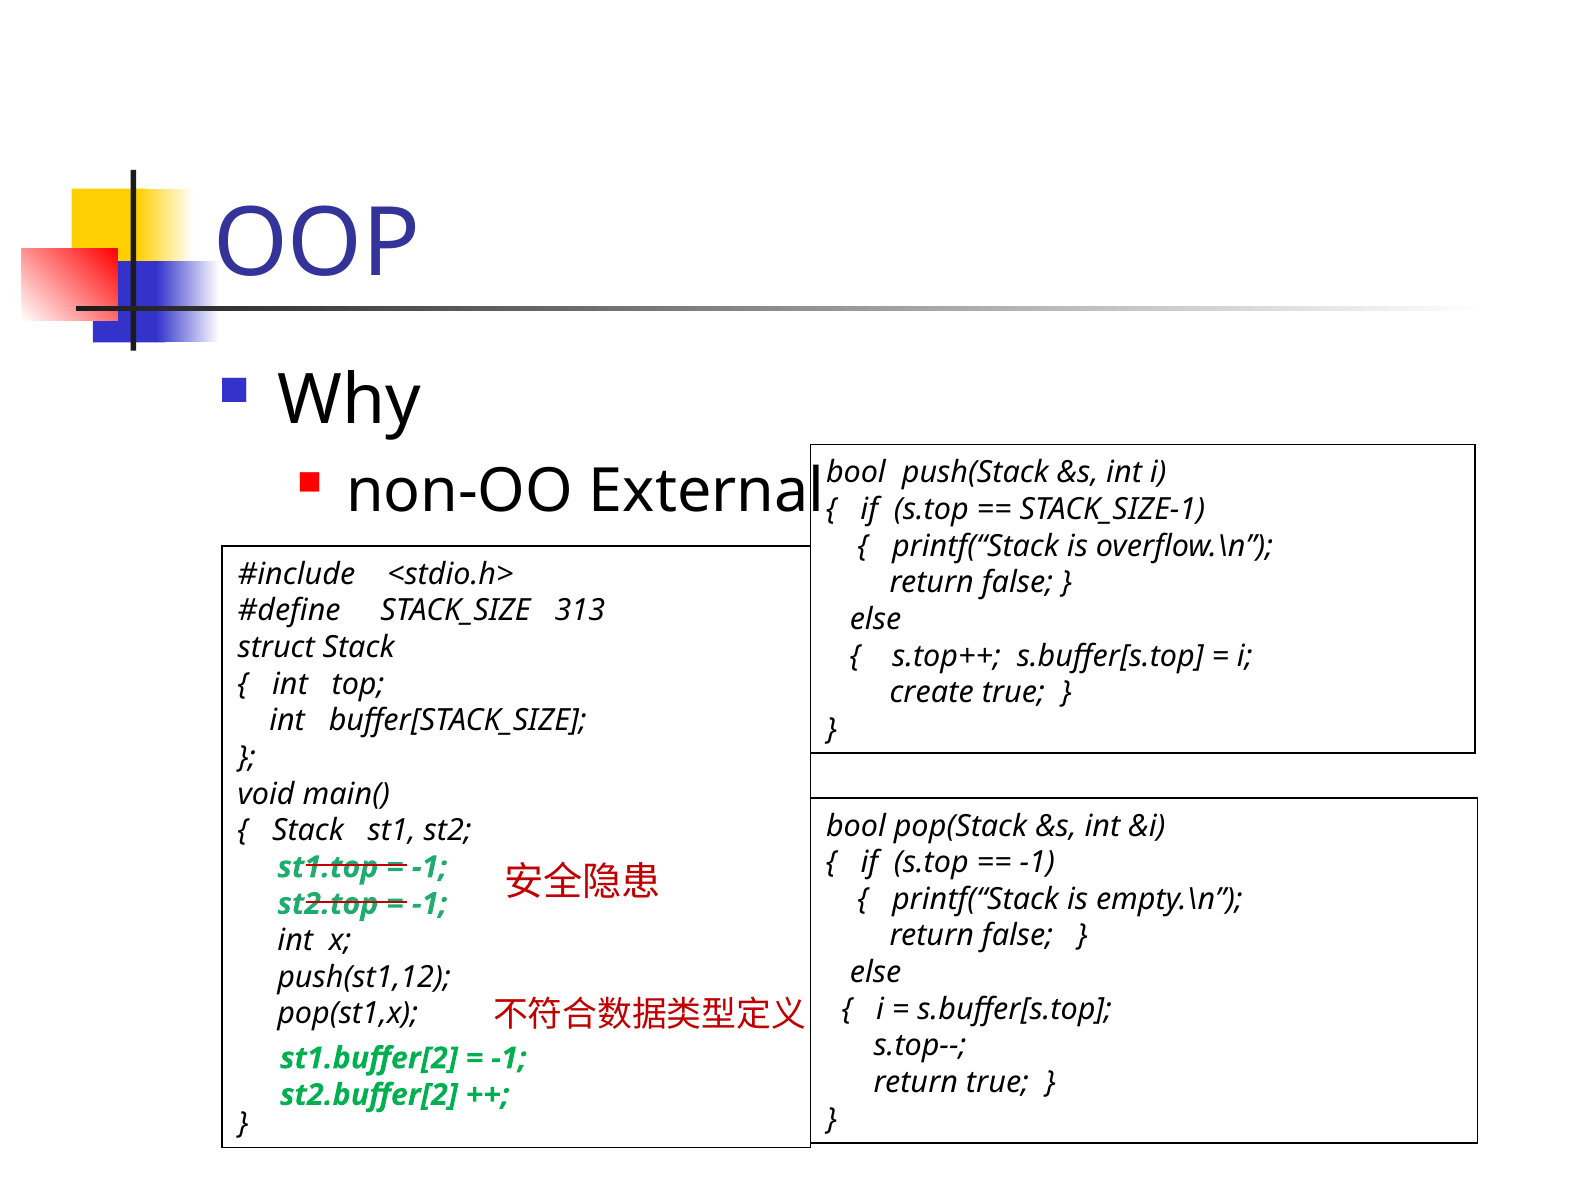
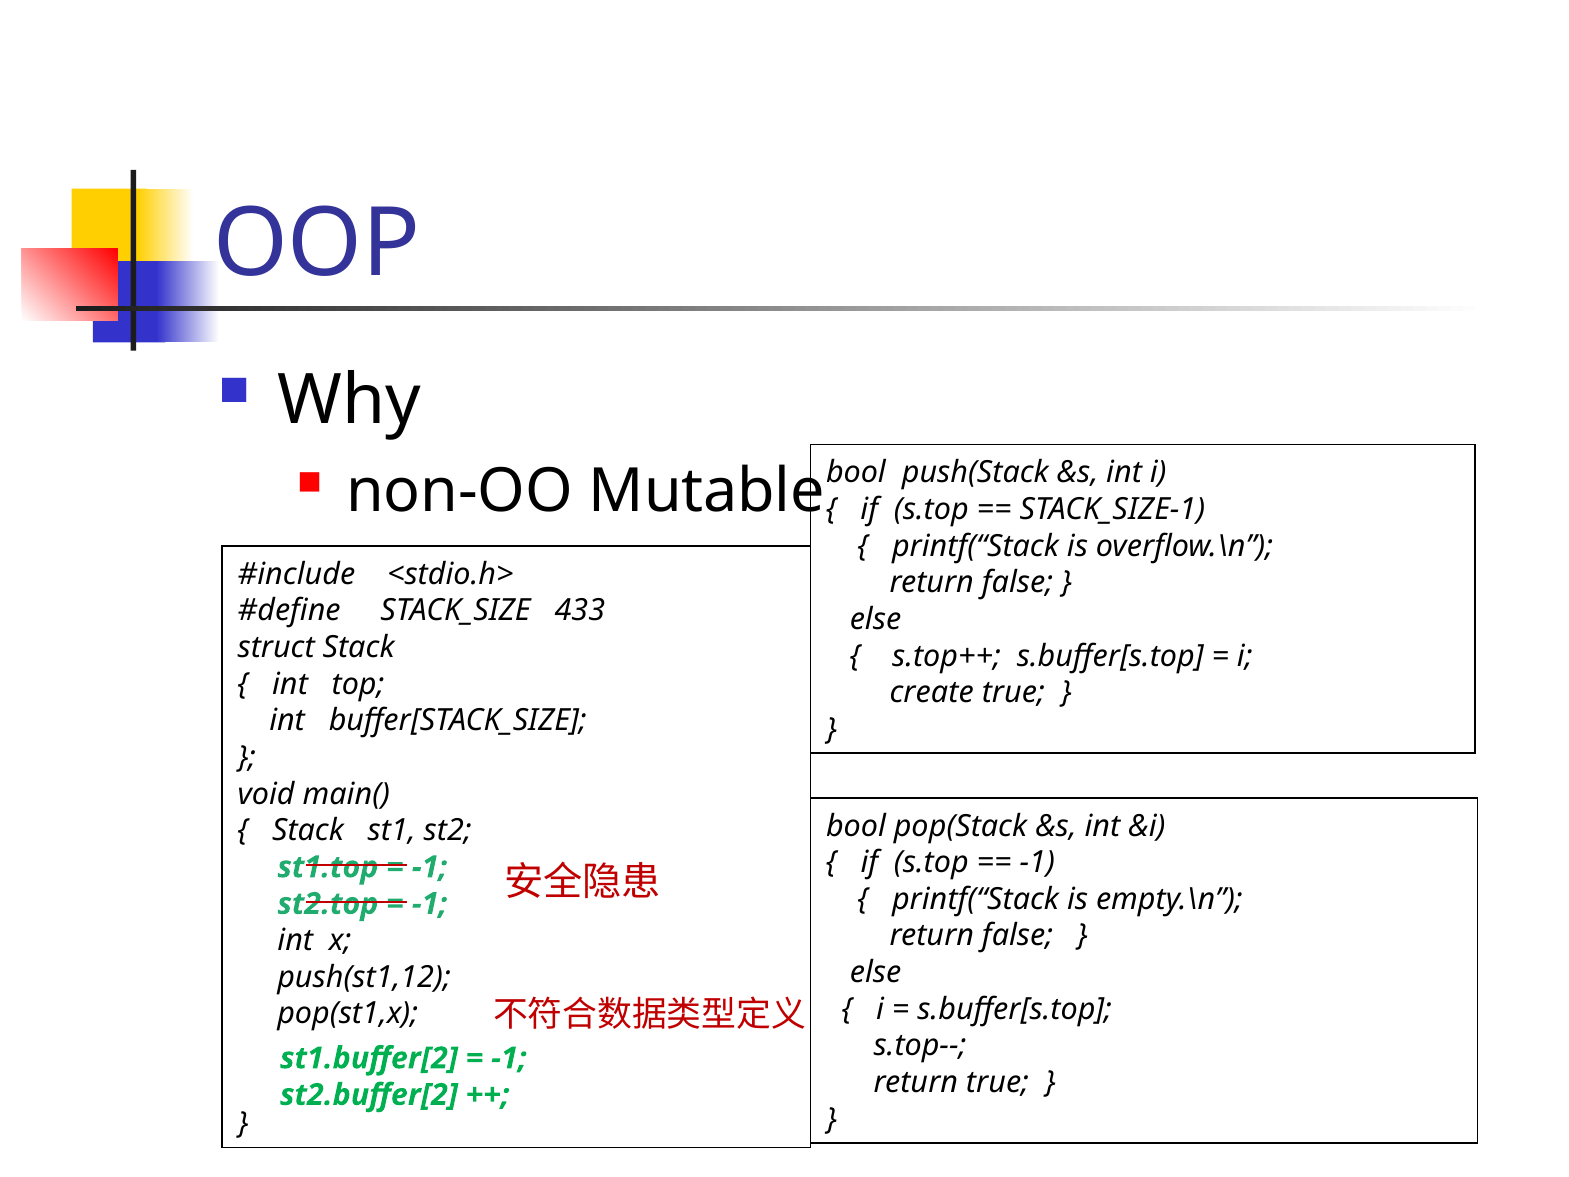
External: External -> Mutable (707, 491)
313: 313 -> 433 (580, 611)
